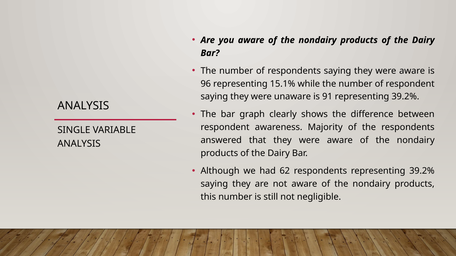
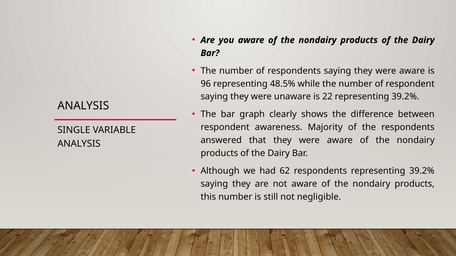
15.1%: 15.1% -> 48.5% (283, 84)
91: 91 -> 22 (327, 97)
